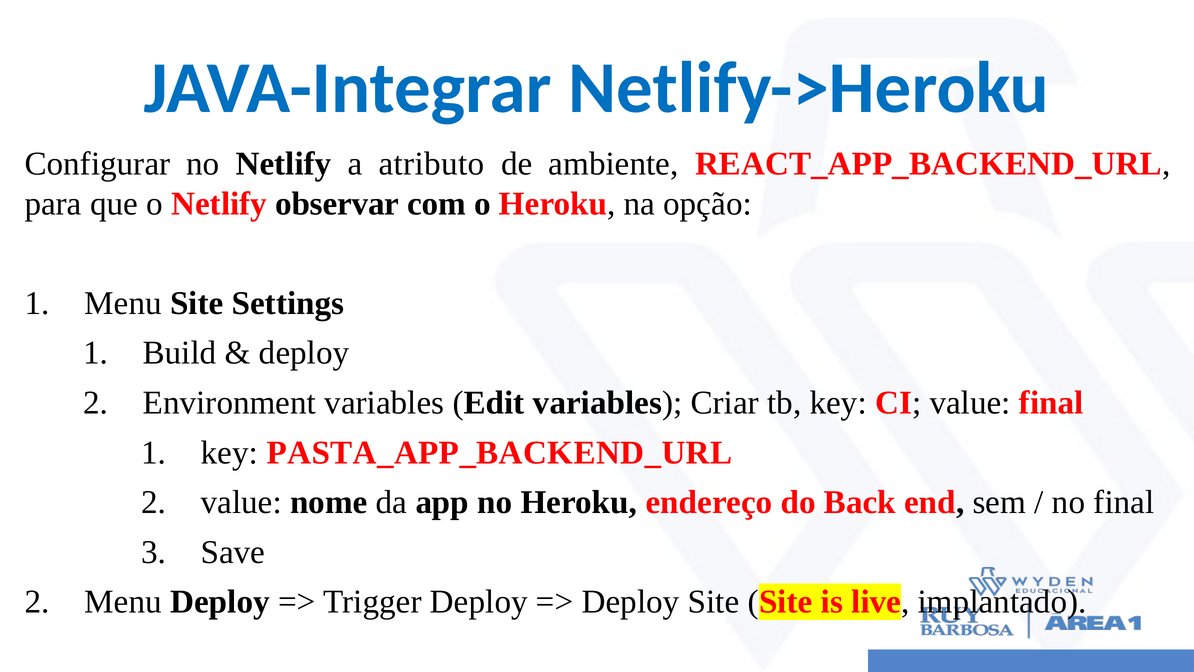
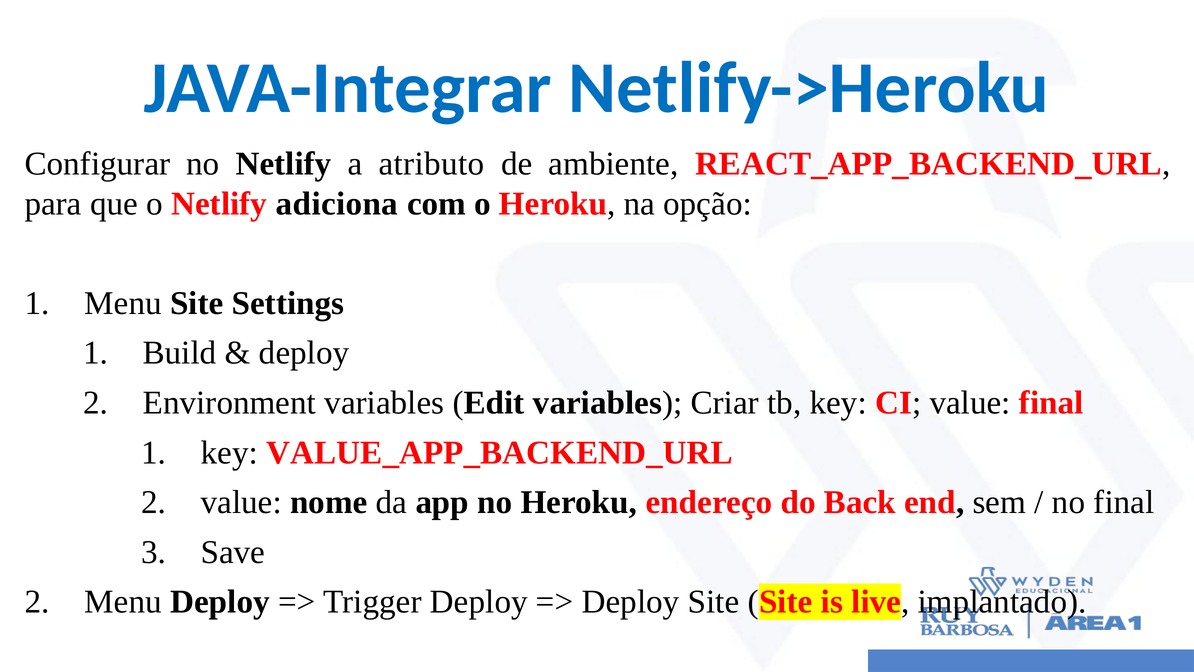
observar: observar -> adiciona (337, 203)
PASTA_APP_BACKEND_URL: PASTA_APP_BACKEND_URL -> VALUE_APP_BACKEND_URL (500, 452)
